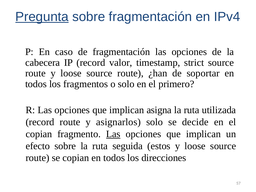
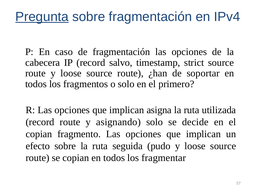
valor: valor -> salvo (121, 63)
asignarlos: asignarlos -> asignando (118, 122)
Las underline: present -> none (113, 134)
estos: estos -> pudo (159, 146)
direcciones: direcciones -> fragmentar (164, 158)
